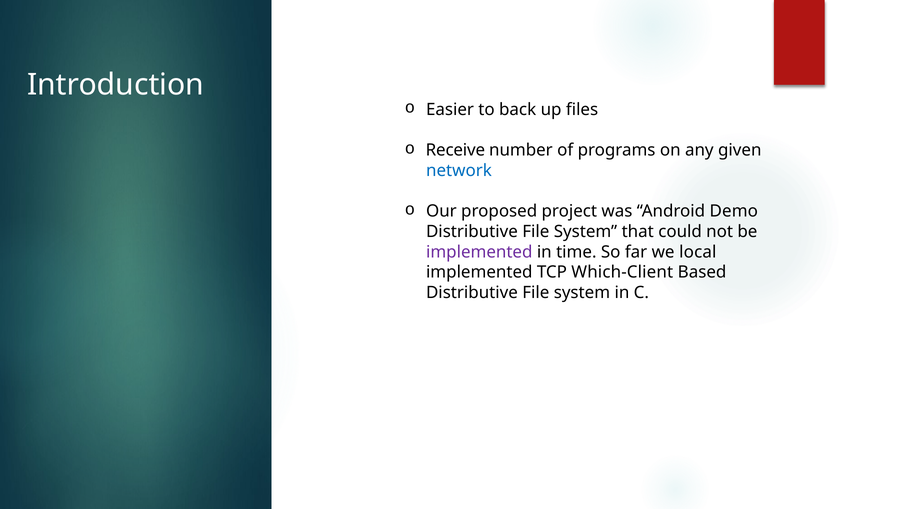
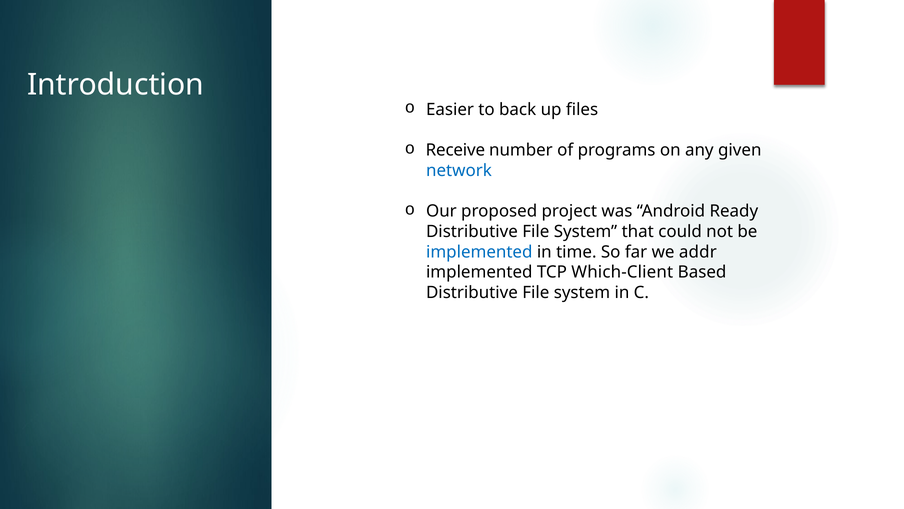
Demo: Demo -> Ready (734, 211)
implemented colour: purple -> blue (479, 252)
local: local -> addr (698, 252)
